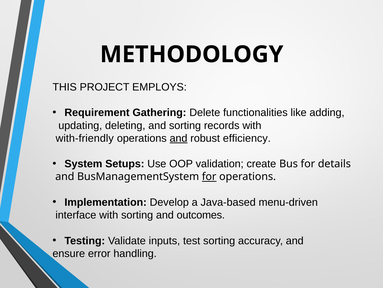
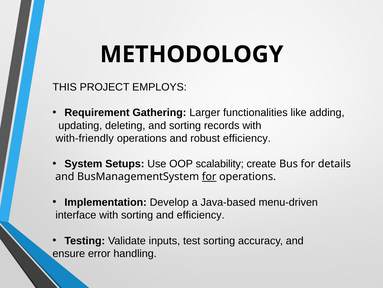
Delete: Delete -> Larger (205, 112)
and underline: present -> none (179, 138)
validation: validation -> scalability (220, 163)
and outcomes: outcomes -> efficiency (201, 215)
